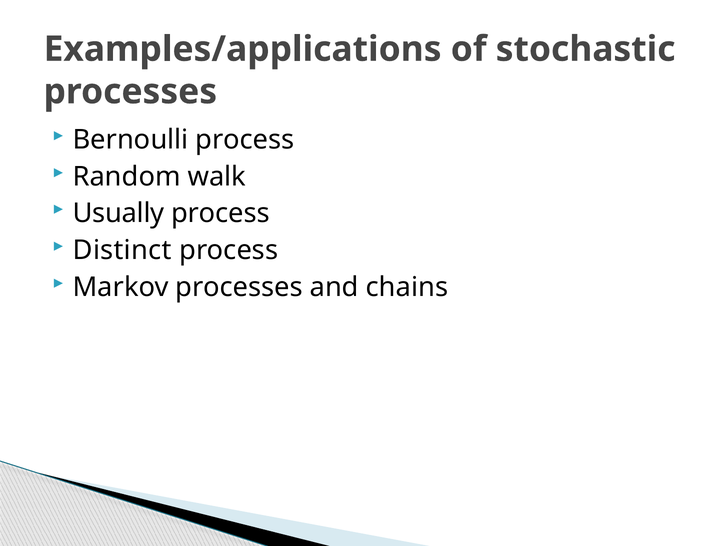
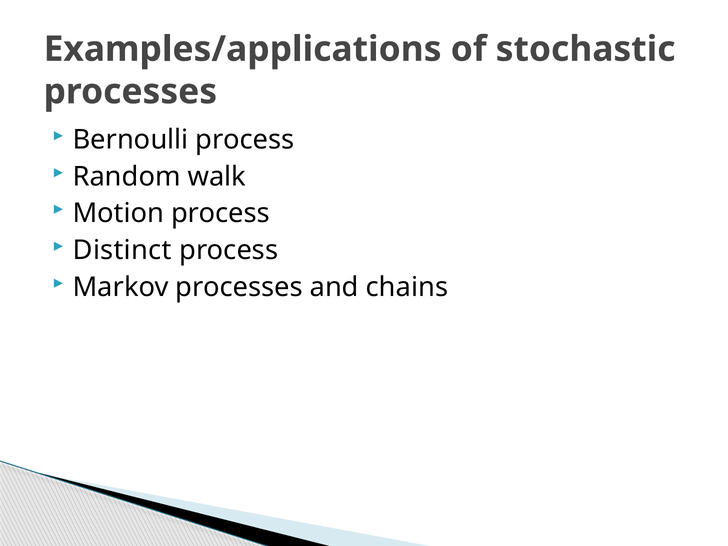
Usually: Usually -> Motion (118, 213)
